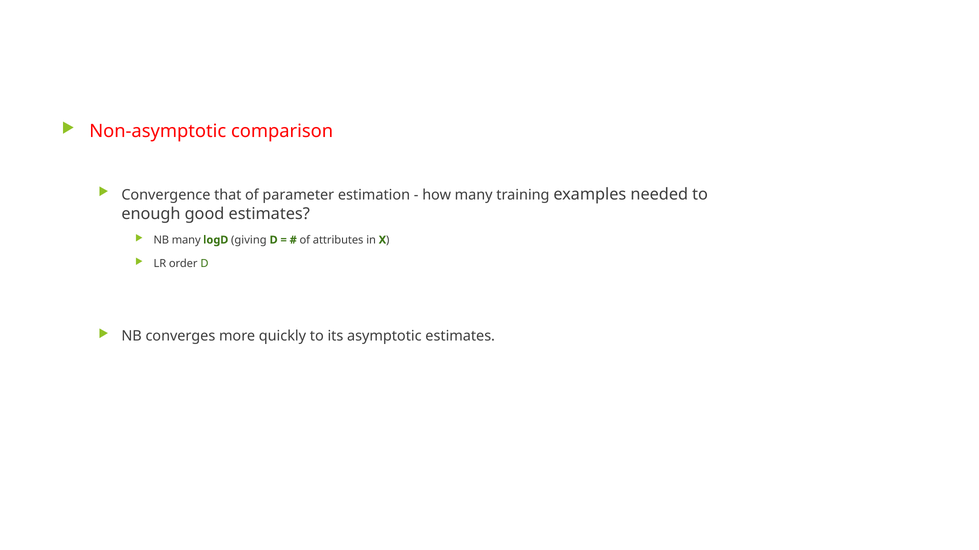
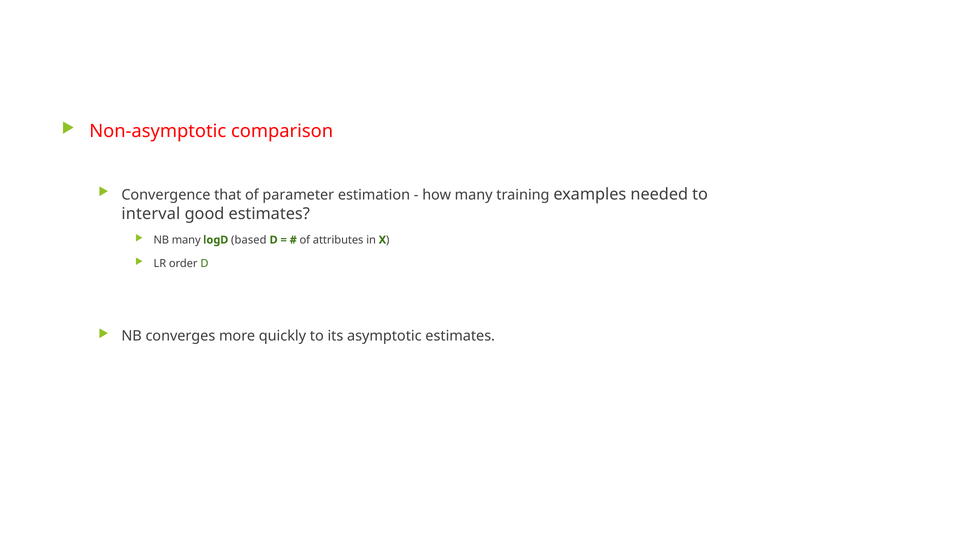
enough: enough -> interval (151, 214)
giving: giving -> based (249, 240)
